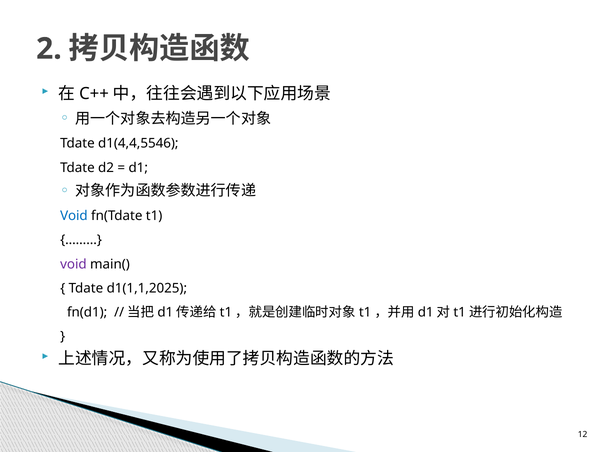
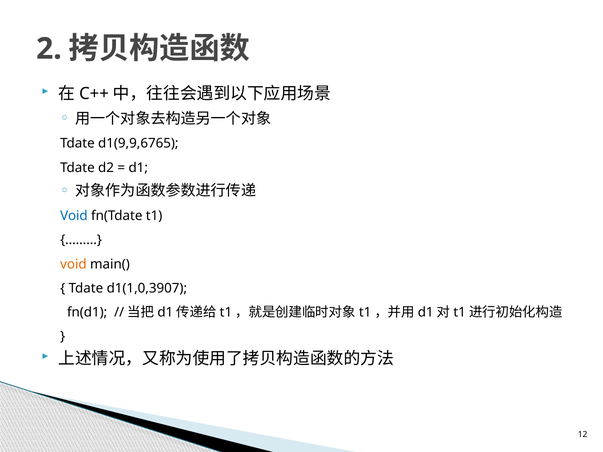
d1(4,4,5546: d1(4,4,5546 -> d1(9,9,6765 (138, 144)
void colour: purple -> orange (73, 264)
d1(1,1,2025: d1(1,1,2025 -> d1(1,0,3907 (147, 288)
